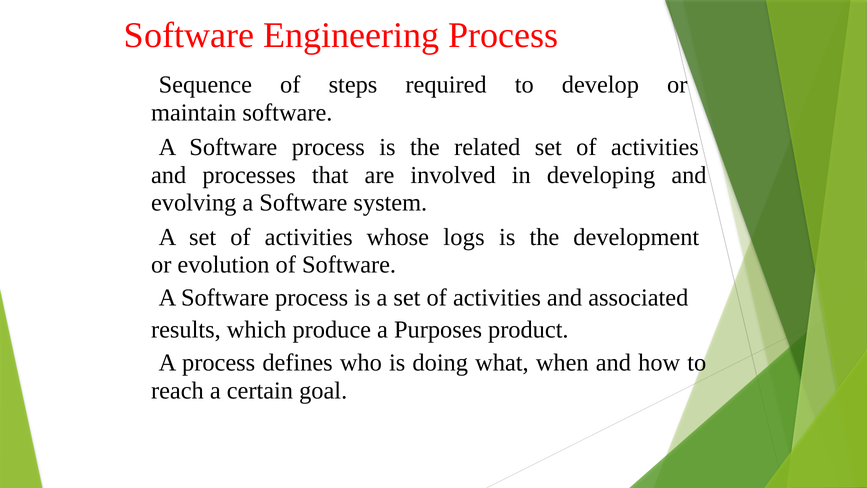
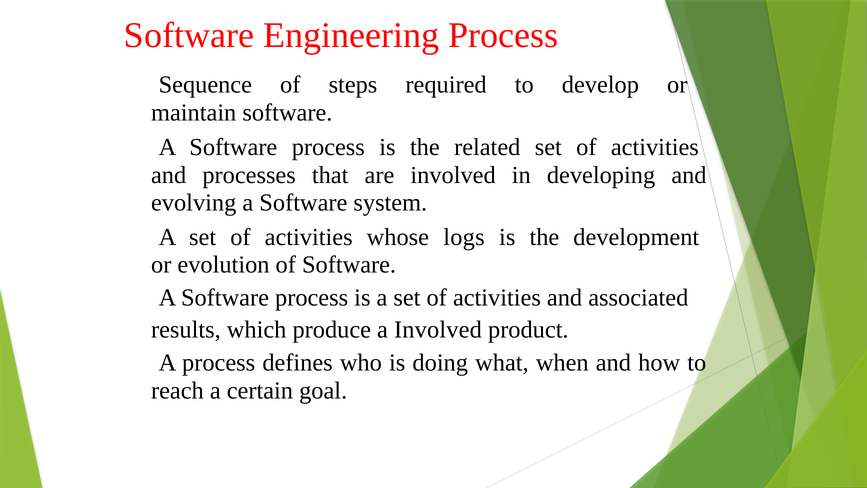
a Purposes: Purposes -> Involved (438, 329)
